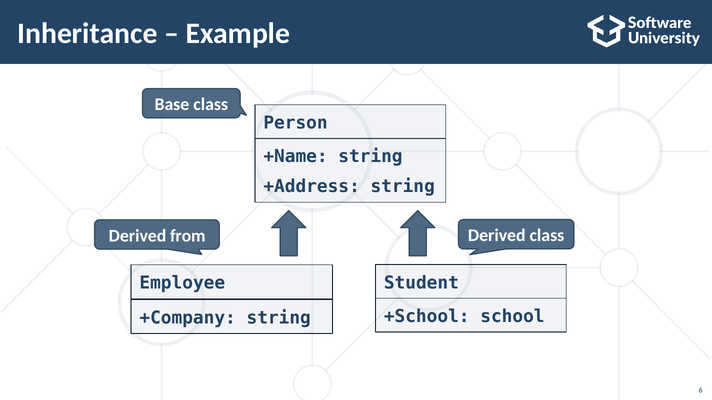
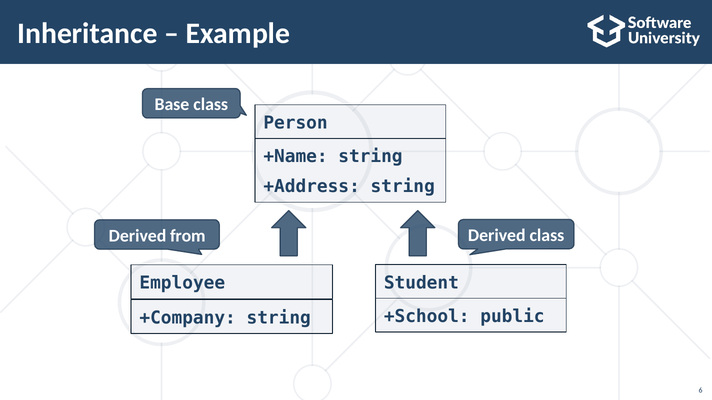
school: school -> public (512, 317)
